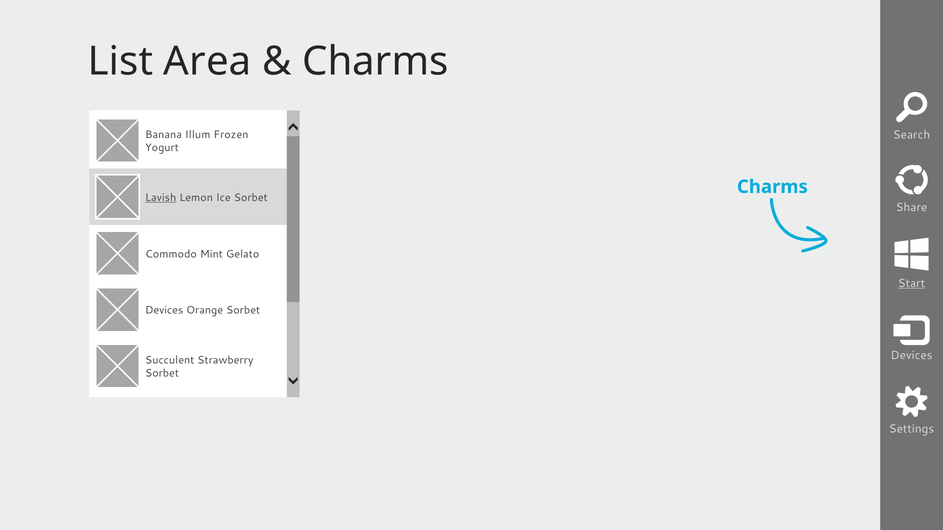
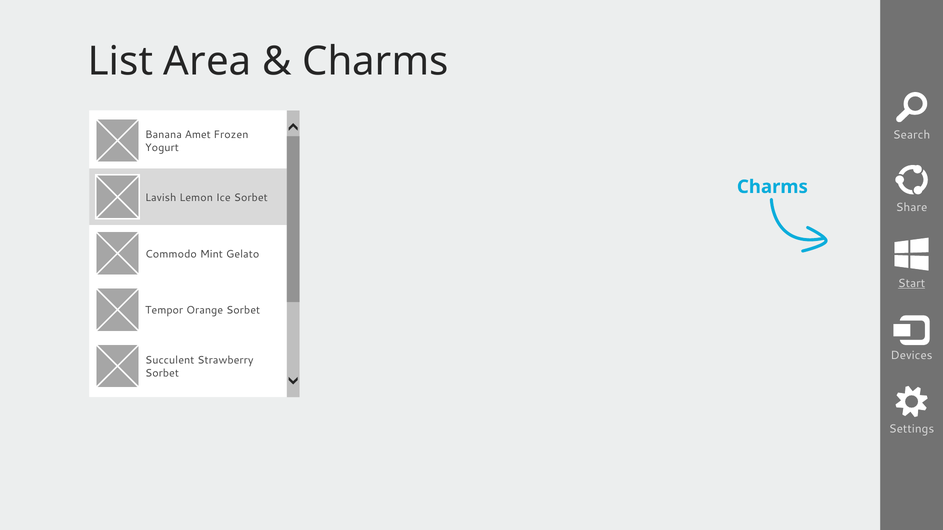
Illum: Illum -> Amet (198, 135)
Lavish underline: present -> none (161, 198)
Devices: Devices -> Tempor (164, 311)
